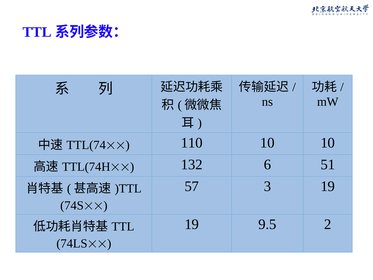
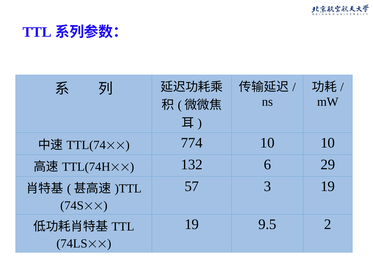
110: 110 -> 774 (192, 143)
51: 51 -> 29 (328, 164)
